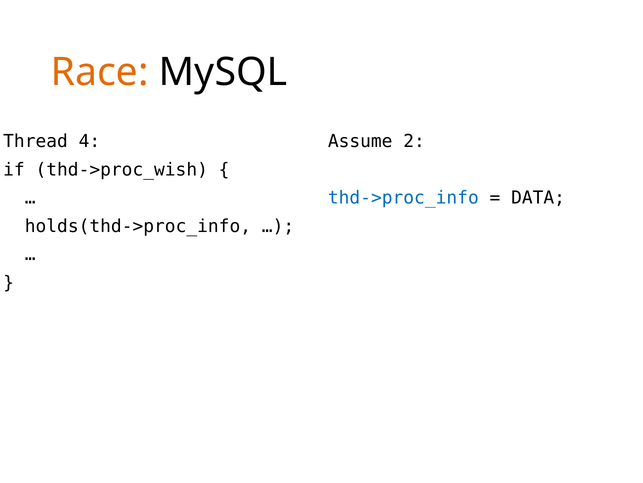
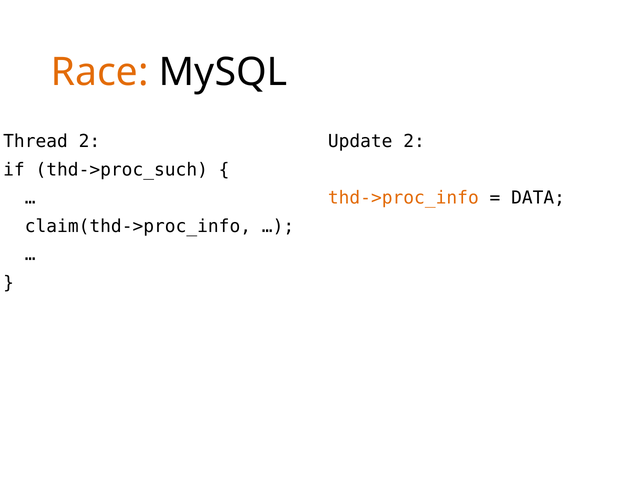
Thread 4: 4 -> 2 (89, 141)
Assume: Assume -> Update (360, 141)
thd->proc_wish: thd->proc_wish -> thd->proc_such (122, 169)
thd->proc_info colour: blue -> orange (403, 198)
holds(thd->proc_info: holds(thd->proc_info -> claim(thd->proc_info (138, 226)
